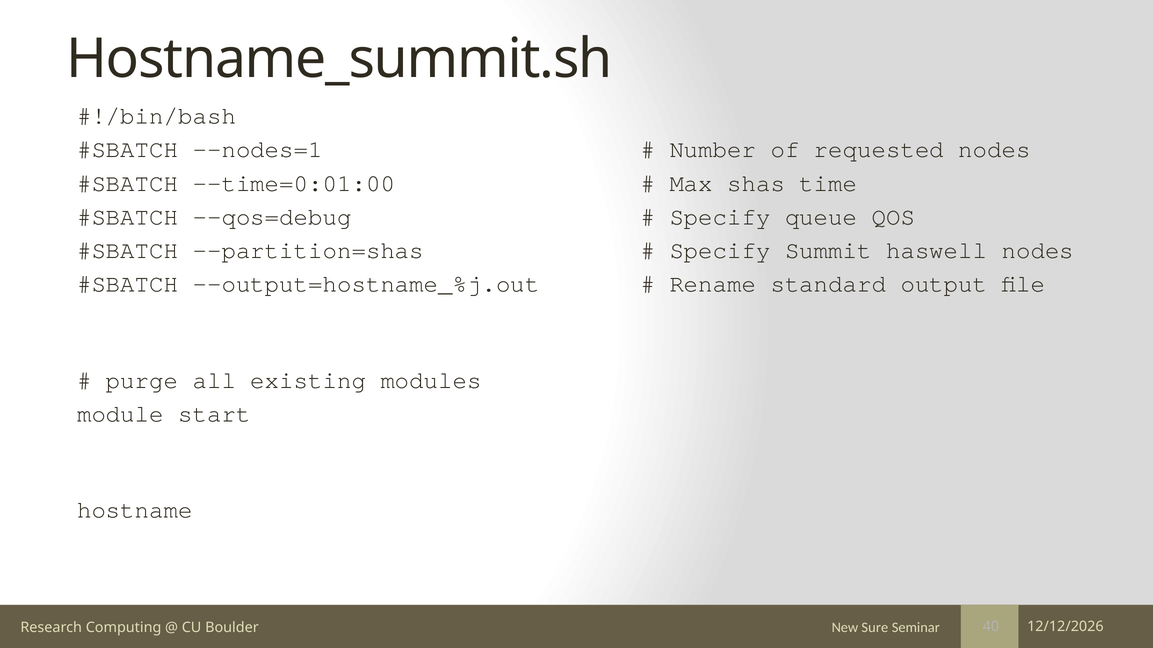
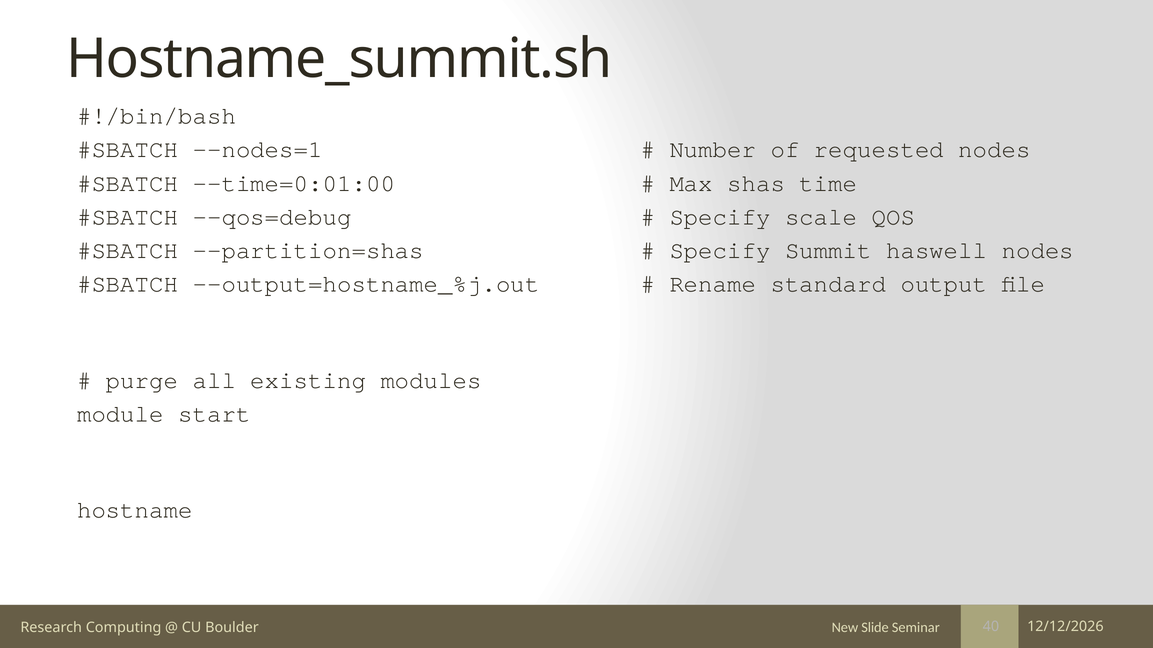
queue: queue -> scale (821, 217)
Sure: Sure -> Slide (875, 628)
